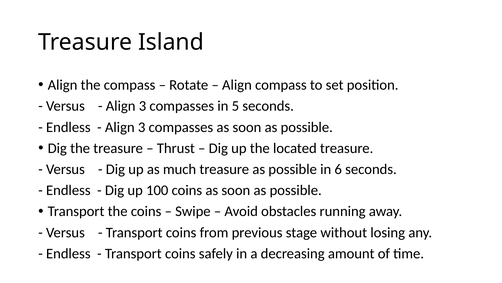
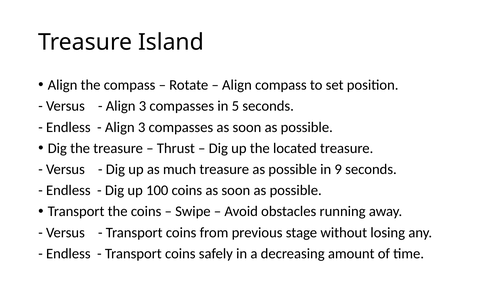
6: 6 -> 9 (338, 169)
